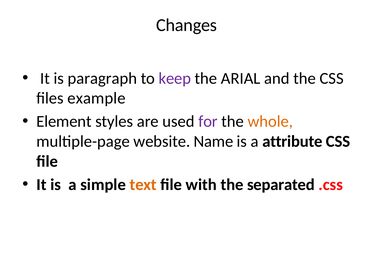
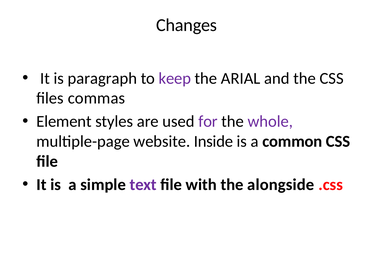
example: example -> commas (96, 98)
whole colour: orange -> purple (270, 121)
Name: Name -> Inside (213, 141)
attribute: attribute -> common (292, 141)
text colour: orange -> purple (143, 184)
separated: separated -> alongside (281, 184)
